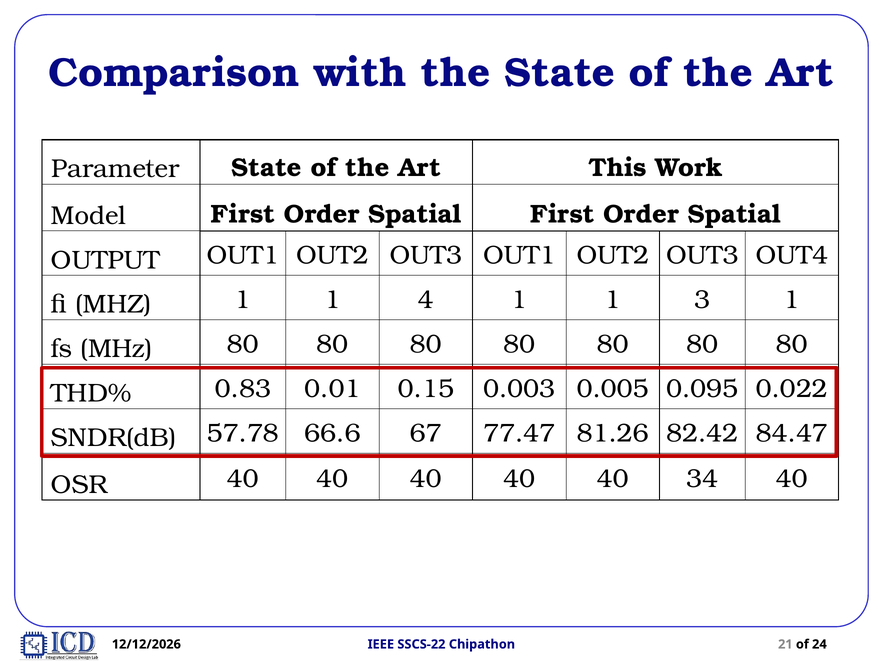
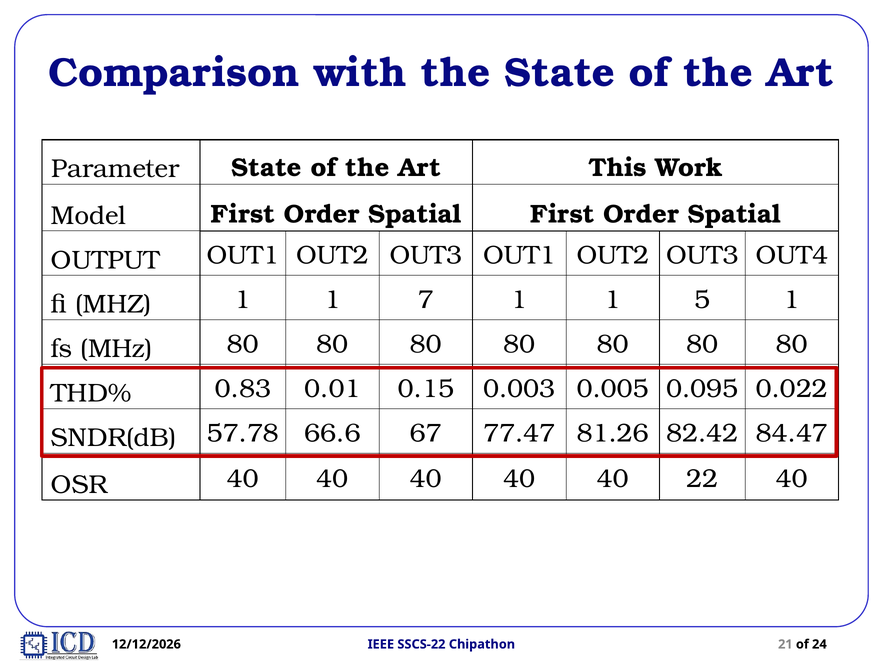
4: 4 -> 7 (426, 300)
3: 3 -> 5 (702, 300)
34: 34 -> 22 (702, 479)
